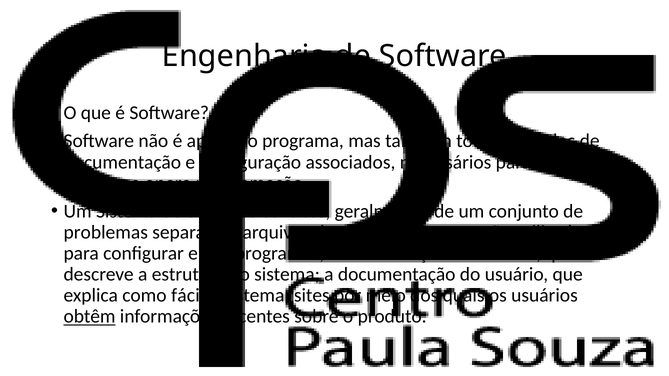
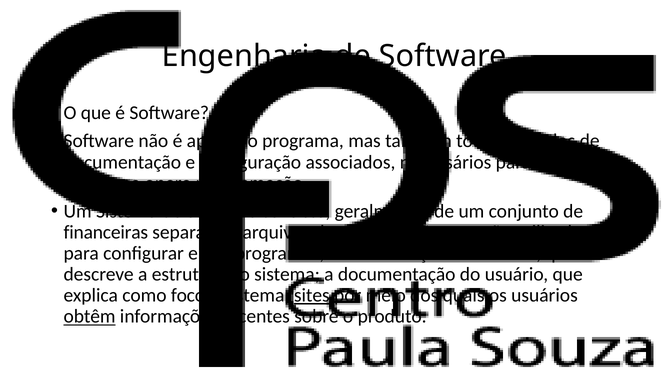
problemas: problemas -> financeiras (106, 232)
fácil: fácil -> foco (188, 296)
sites underline: none -> present (312, 296)
